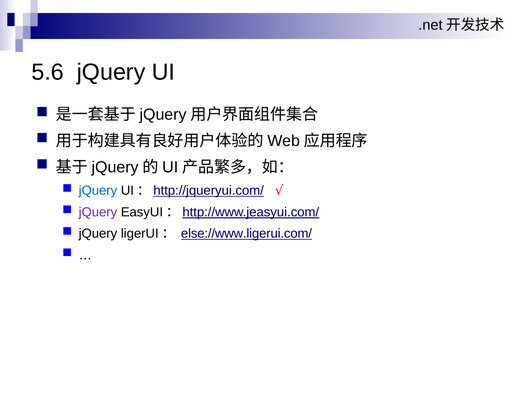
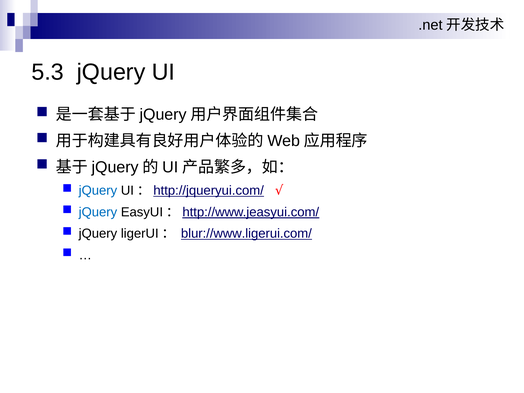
5.6: 5.6 -> 5.3 (48, 72)
jQuery colour: purple -> blue (98, 212)
else://www.ligerui.com/: else://www.ligerui.com/ -> blur://www.ligerui.com/ (246, 234)
